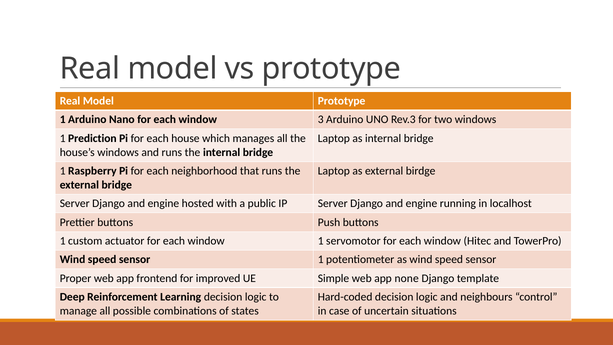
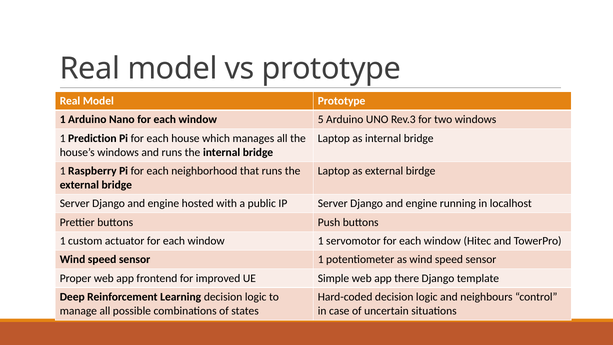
3: 3 -> 5 (321, 120)
none: none -> there (407, 278)
